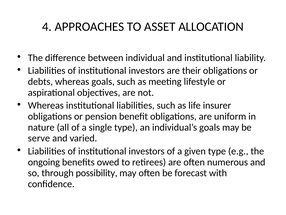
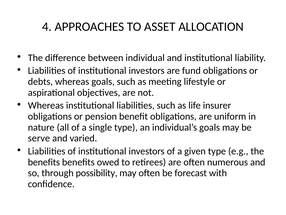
their: their -> fund (191, 71)
ongoing: ongoing -> benefits (44, 162)
